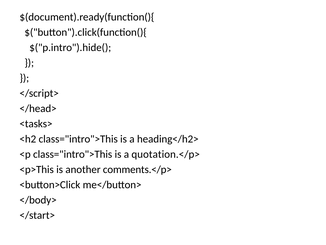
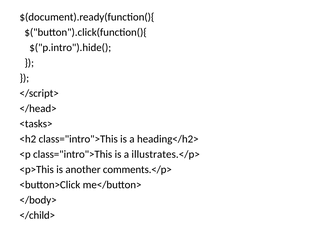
quotation.</p>: quotation.</p> -> illustrates.</p> (166, 154)
</start>: </start> -> </child> (37, 215)
